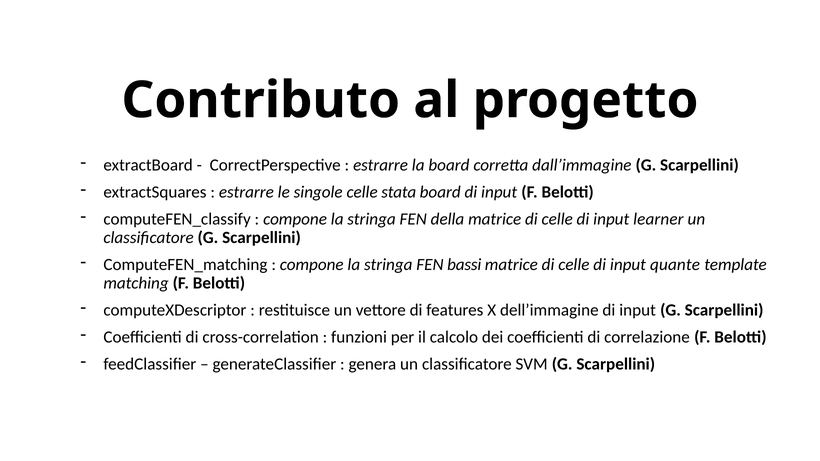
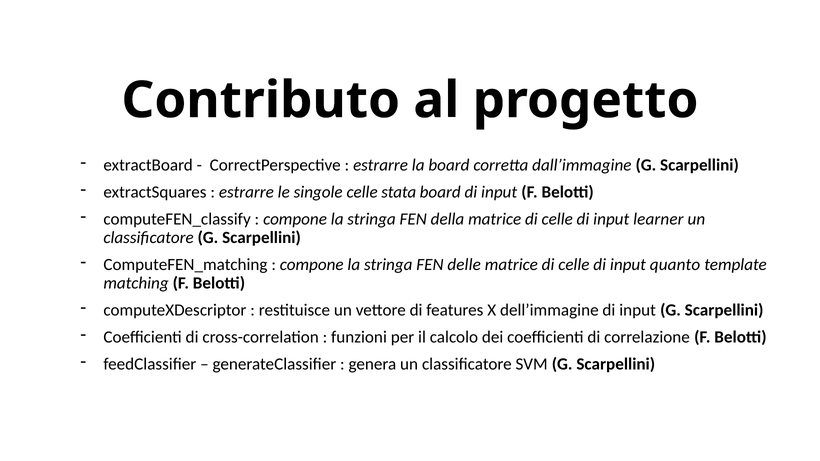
bassi: bassi -> delle (464, 265)
quante: quante -> quanto (675, 265)
